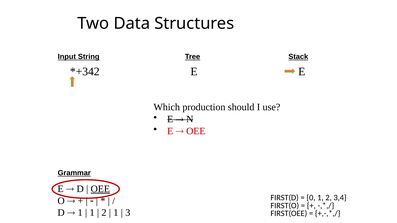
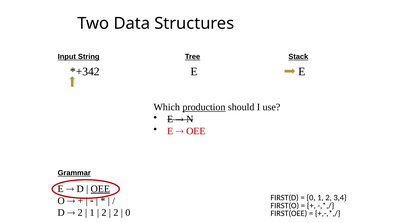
production underline: none -> present (204, 107)
1: 1 -> 2 (80, 213)
1: 1 -> 2 (116, 213)
3: 3 -> 0 (128, 213)
